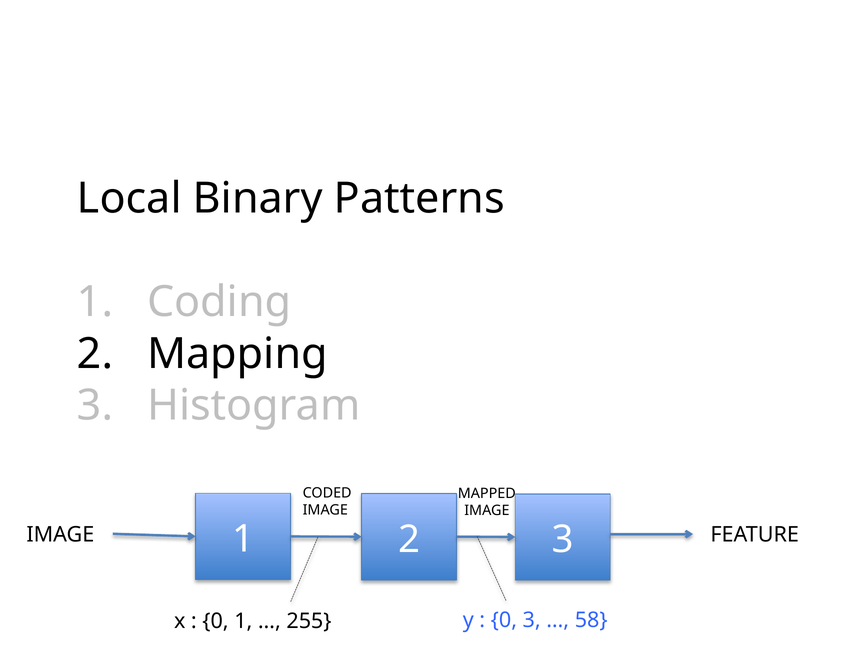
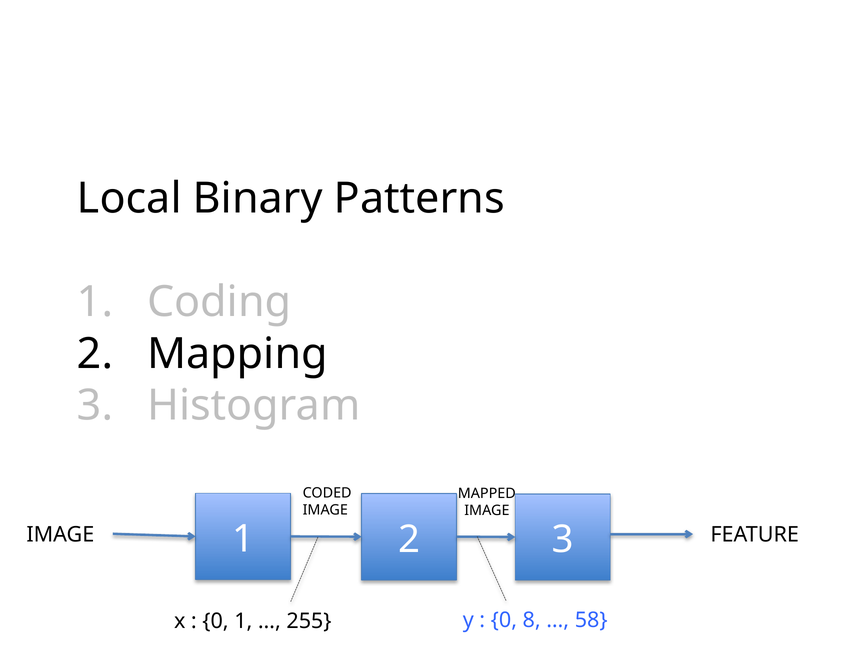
0 3: 3 -> 8 (532, 621)
